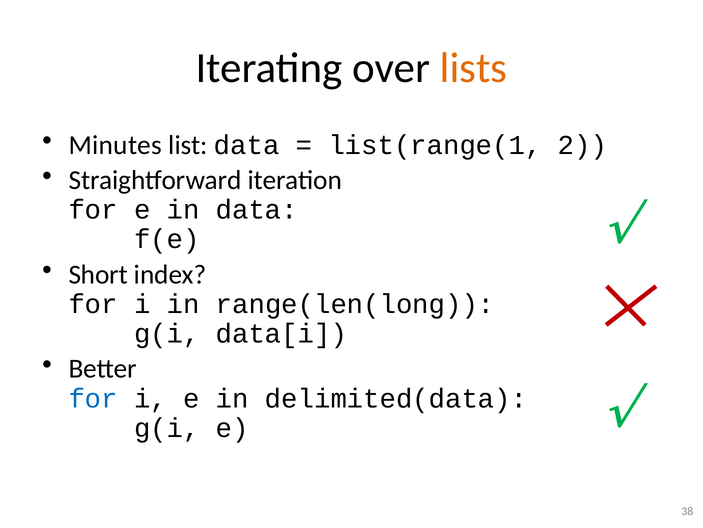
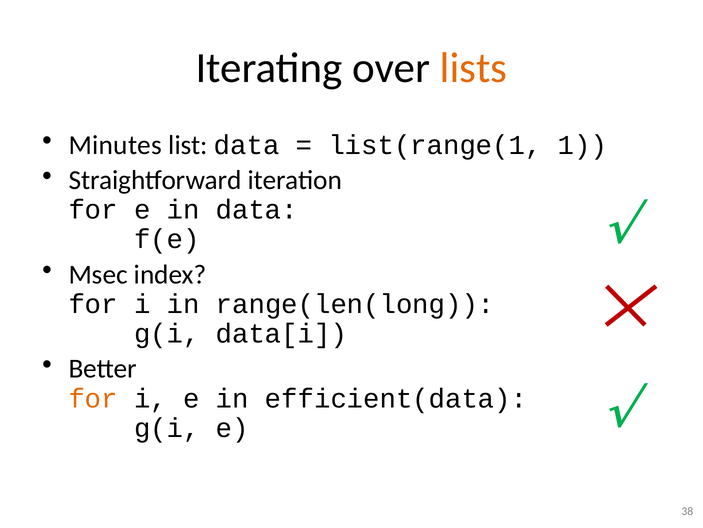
2: 2 -> 1 (582, 145)
Short: Short -> Msec (98, 274)
for colour: blue -> orange (93, 398)
delimited(data: delimited(data -> efficient(data (396, 398)
